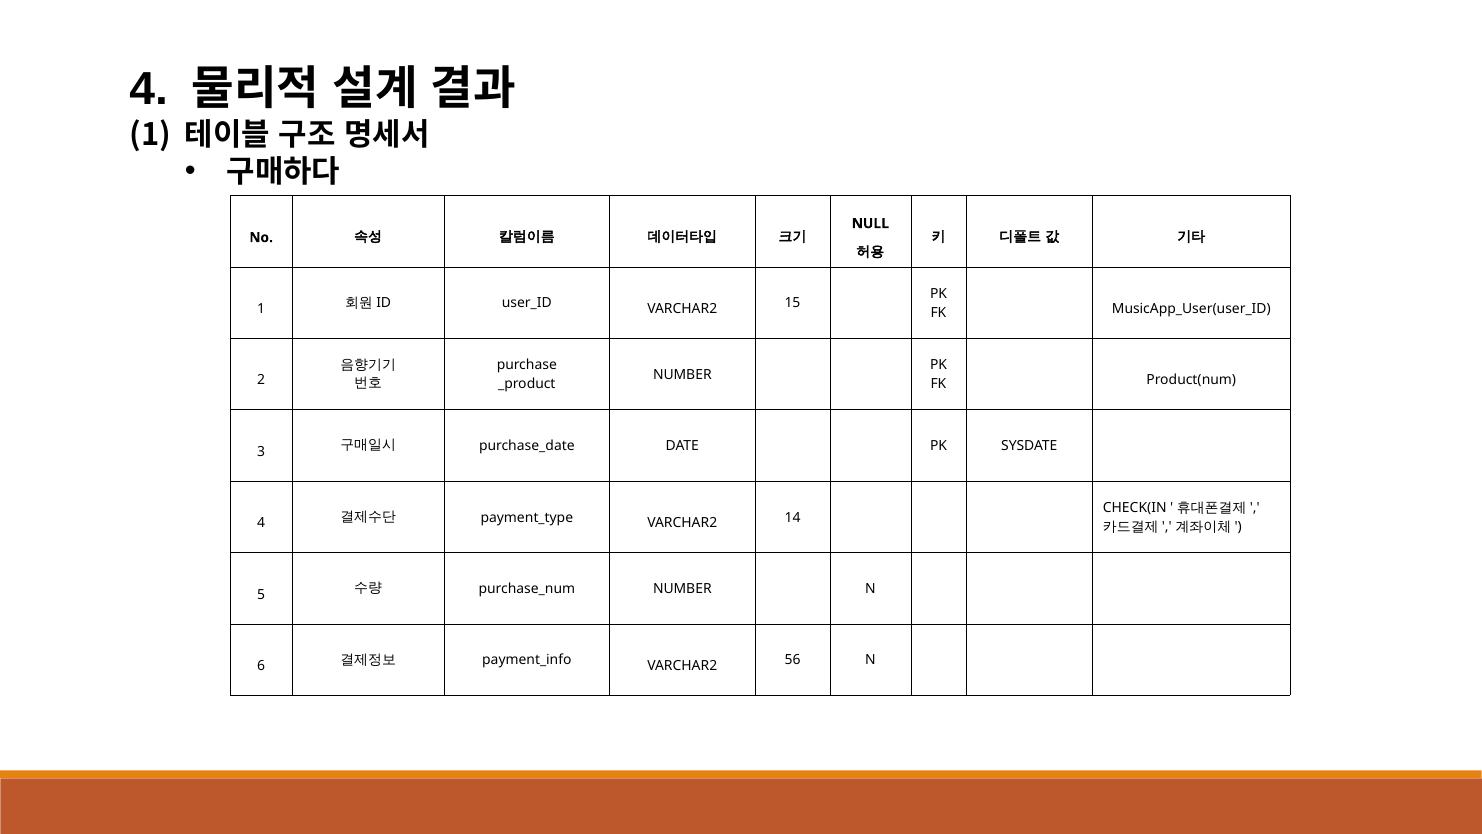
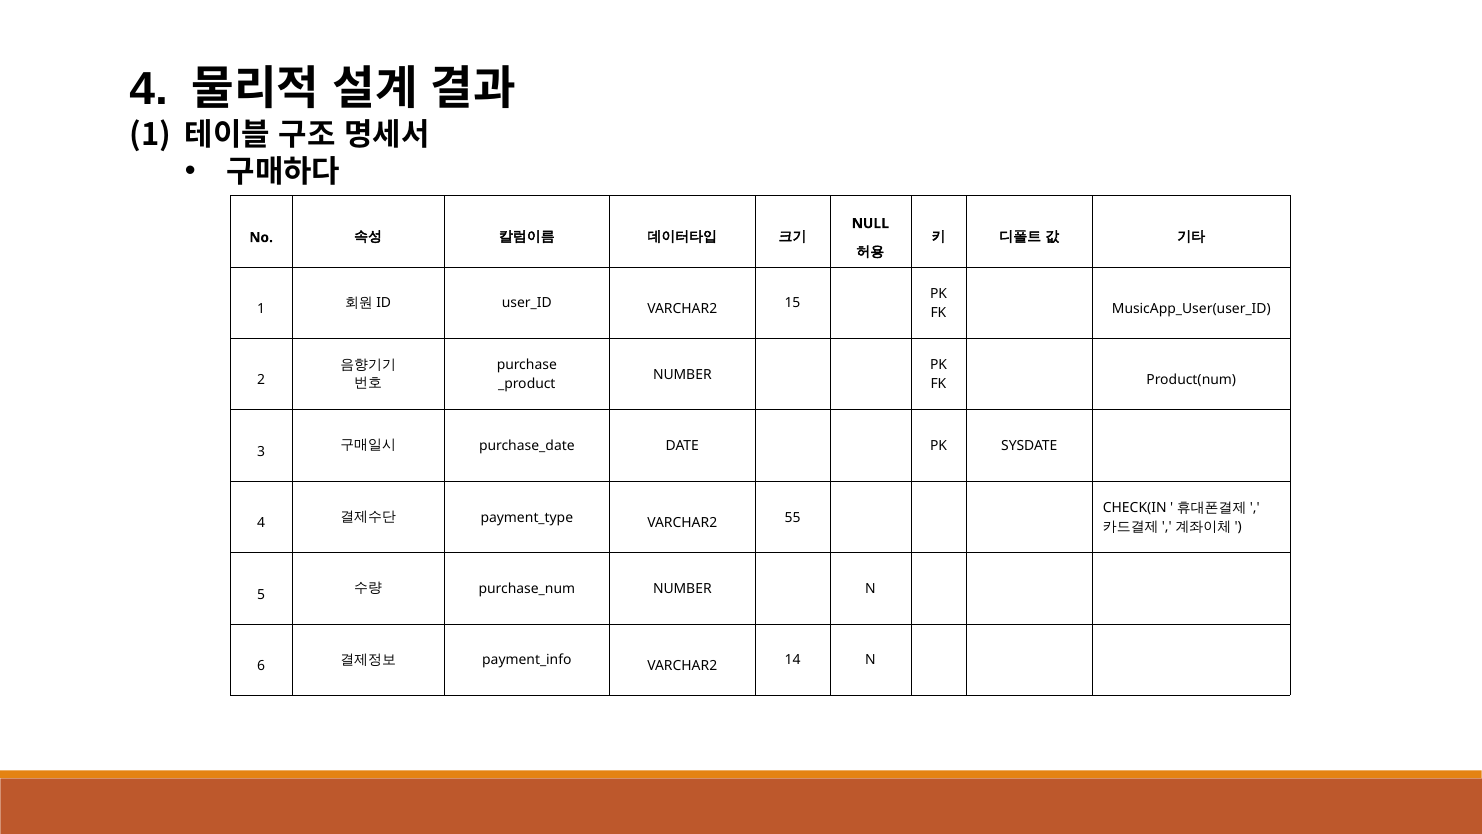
14: 14 -> 55 (793, 517)
56: 56 -> 14 (793, 660)
